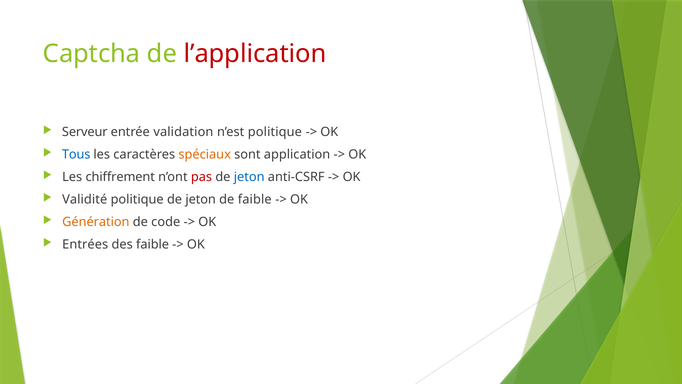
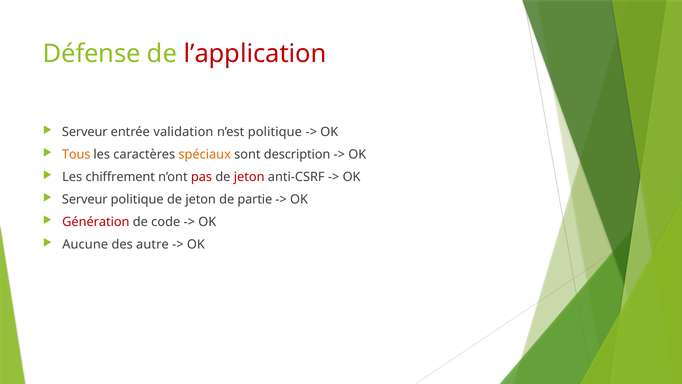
Captcha: Captcha -> Défense (92, 54)
Tous colour: blue -> orange (76, 154)
application: application -> description (297, 154)
jeton colour: blue -> red (249, 177)
Validité: Validité -> Serveur (85, 199)
de faible: faible -> partie (255, 199)
Génération colour: orange -> red (96, 222)
Entrées: Entrées -> Aucune (85, 244)
des faible: faible -> autre (152, 244)
